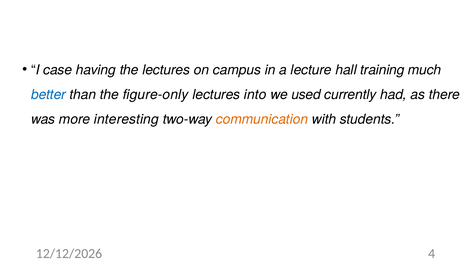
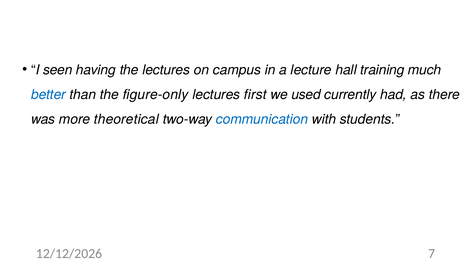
case: case -> seen (58, 70)
into: into -> first (255, 95)
interesting: interesting -> theoretical (126, 119)
communication colour: orange -> blue (262, 119)
4: 4 -> 7 (432, 253)
